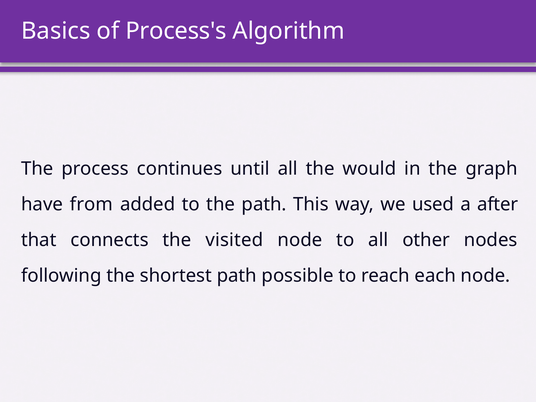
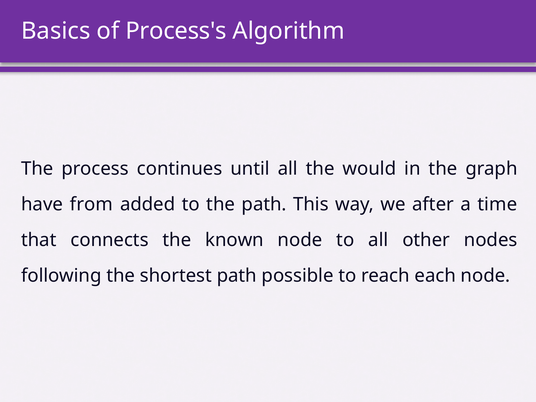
used: used -> after (433, 204)
after: after -> time (497, 204)
visited: visited -> known (235, 240)
